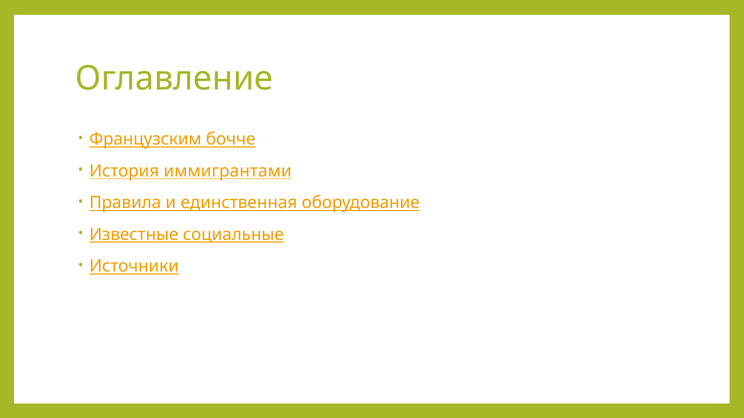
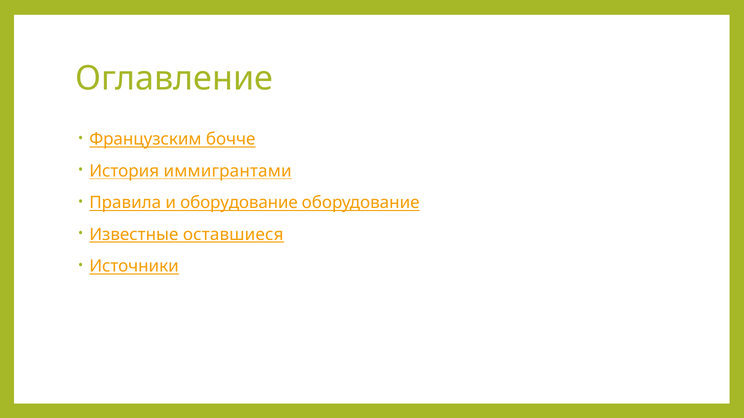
и единственная: единственная -> оборудование (239, 203)
социальные: социальные -> оставшиеся (233, 235)
